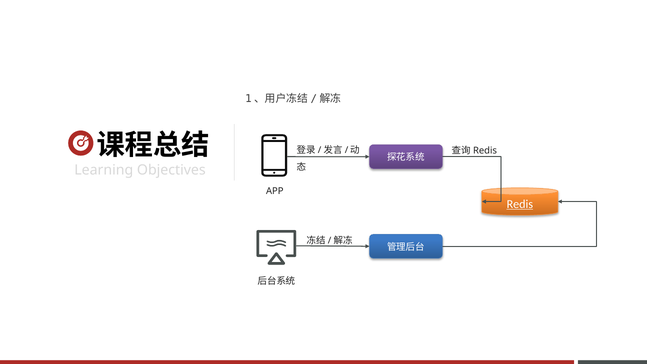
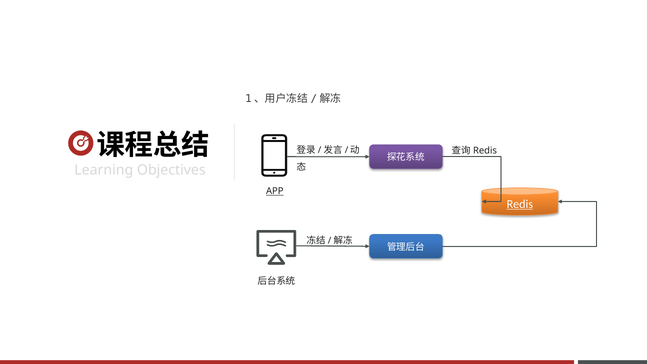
APP underline: none -> present (275, 191)
